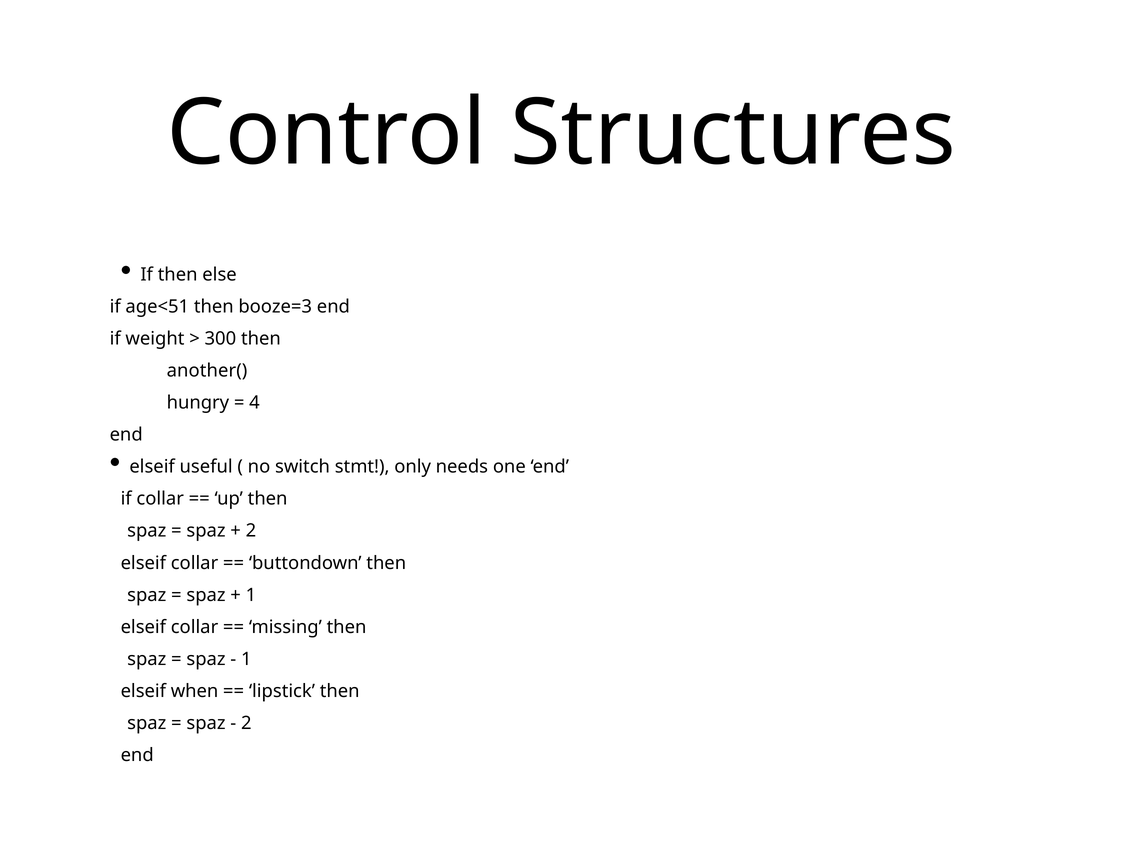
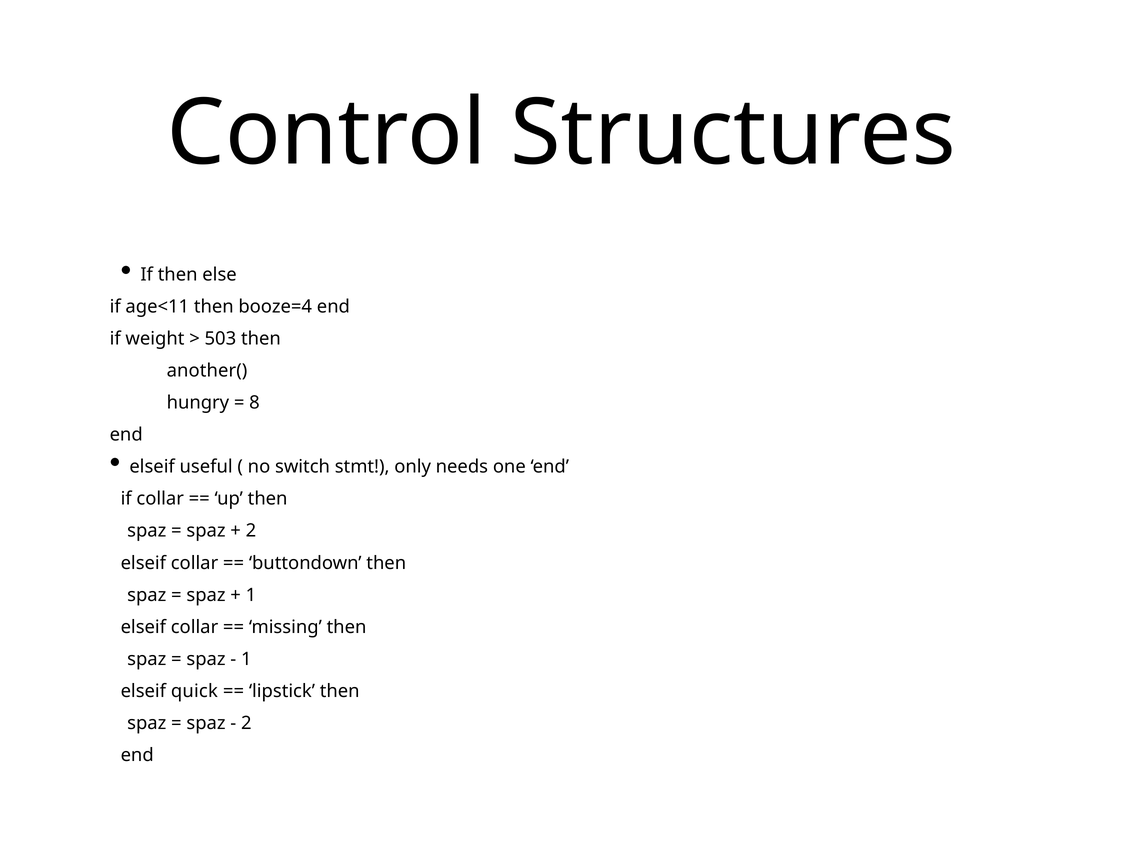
age<51: age<51 -> age<11 (157, 307)
booze=3: booze=3 -> booze=4 (275, 307)
300: 300 -> 503 (220, 339)
4: 4 -> 8 (254, 403)
when: when -> quick (194, 691)
